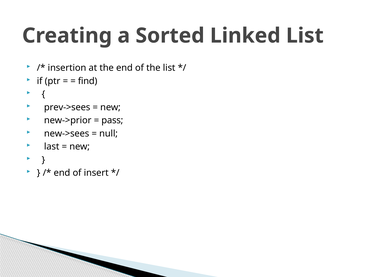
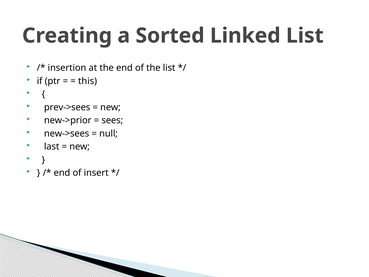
find: find -> this (88, 81)
pass: pass -> sees (112, 120)
